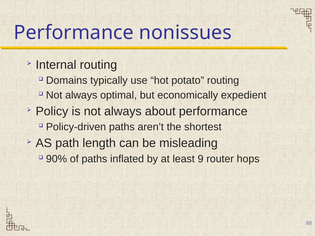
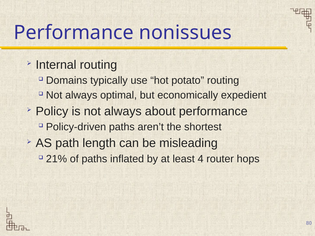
90%: 90% -> 21% (56, 159)
9: 9 -> 4 (201, 159)
